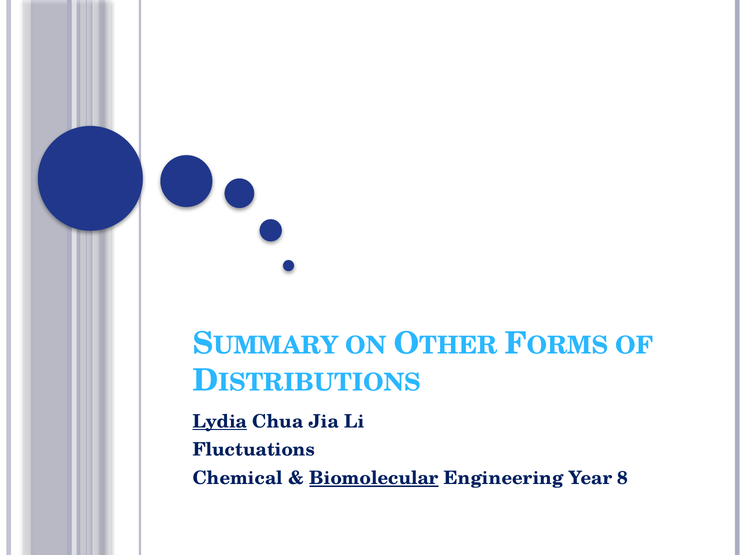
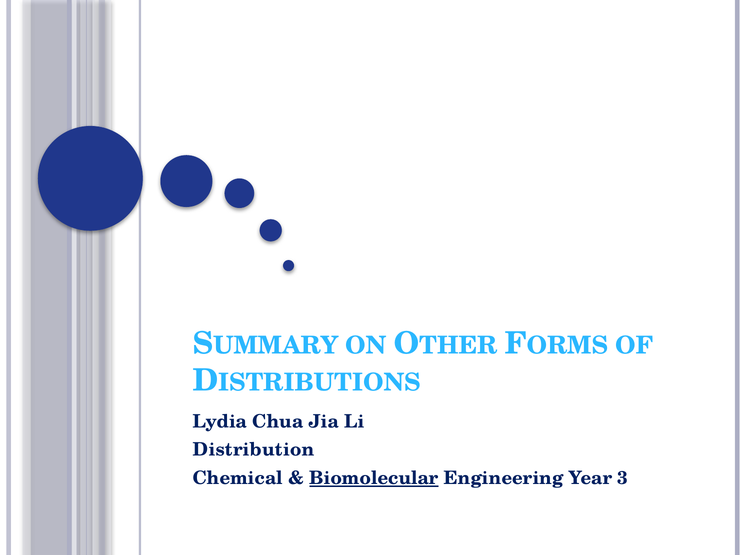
Lydia underline: present -> none (220, 422)
Fluctuations: Fluctuations -> Distribution (254, 450)
8: 8 -> 3 (623, 479)
